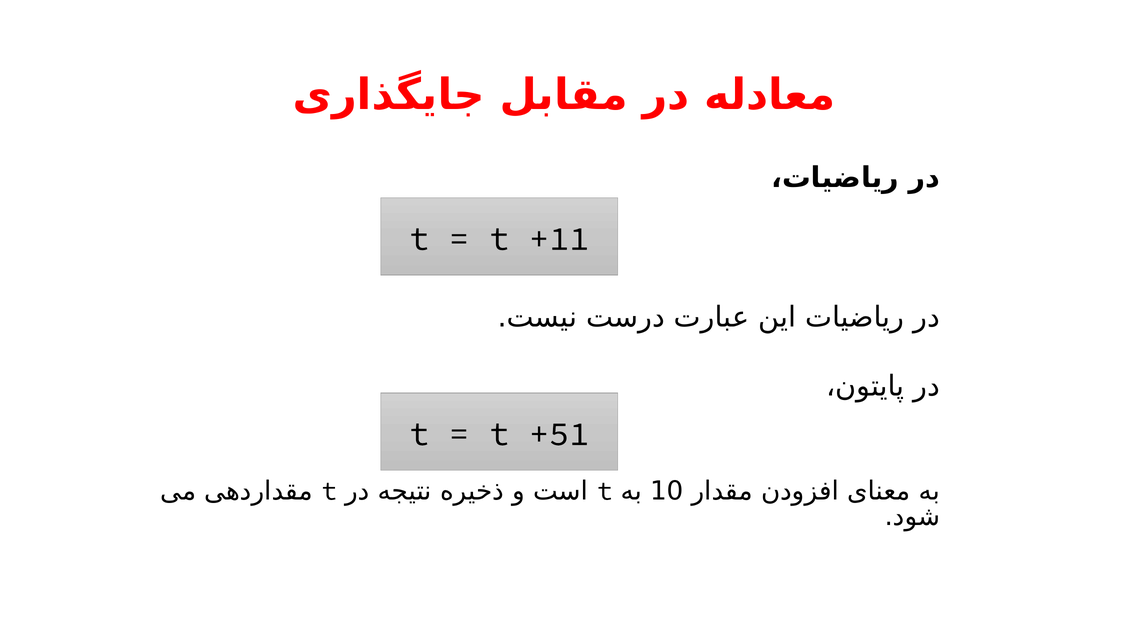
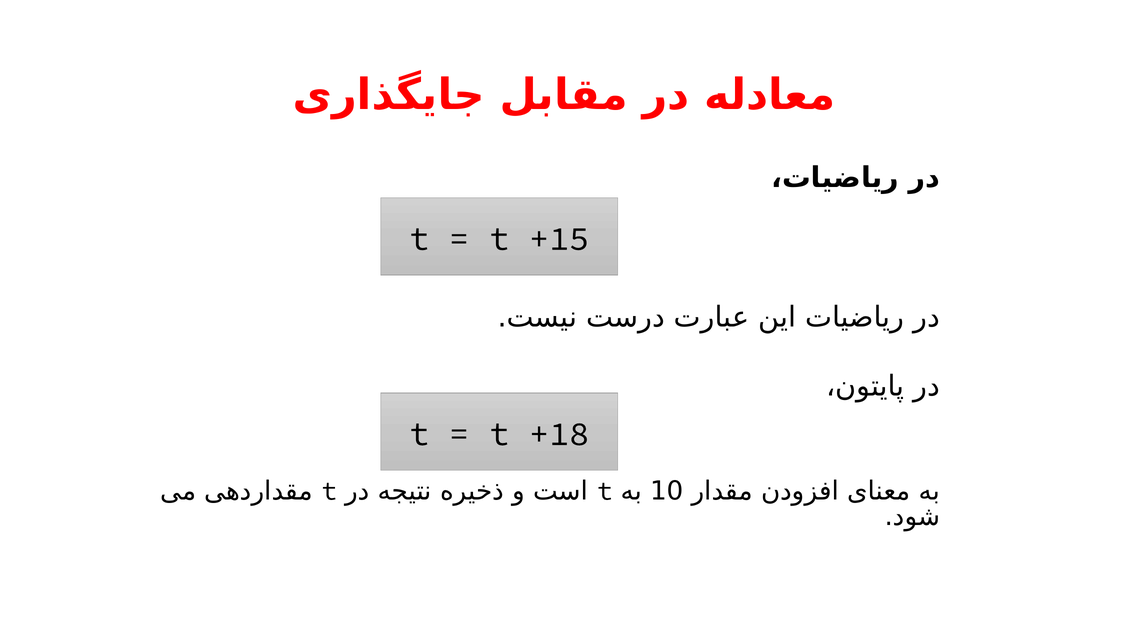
+11: +11 -> +15 (559, 239)
+51: +51 -> +18 (559, 434)
